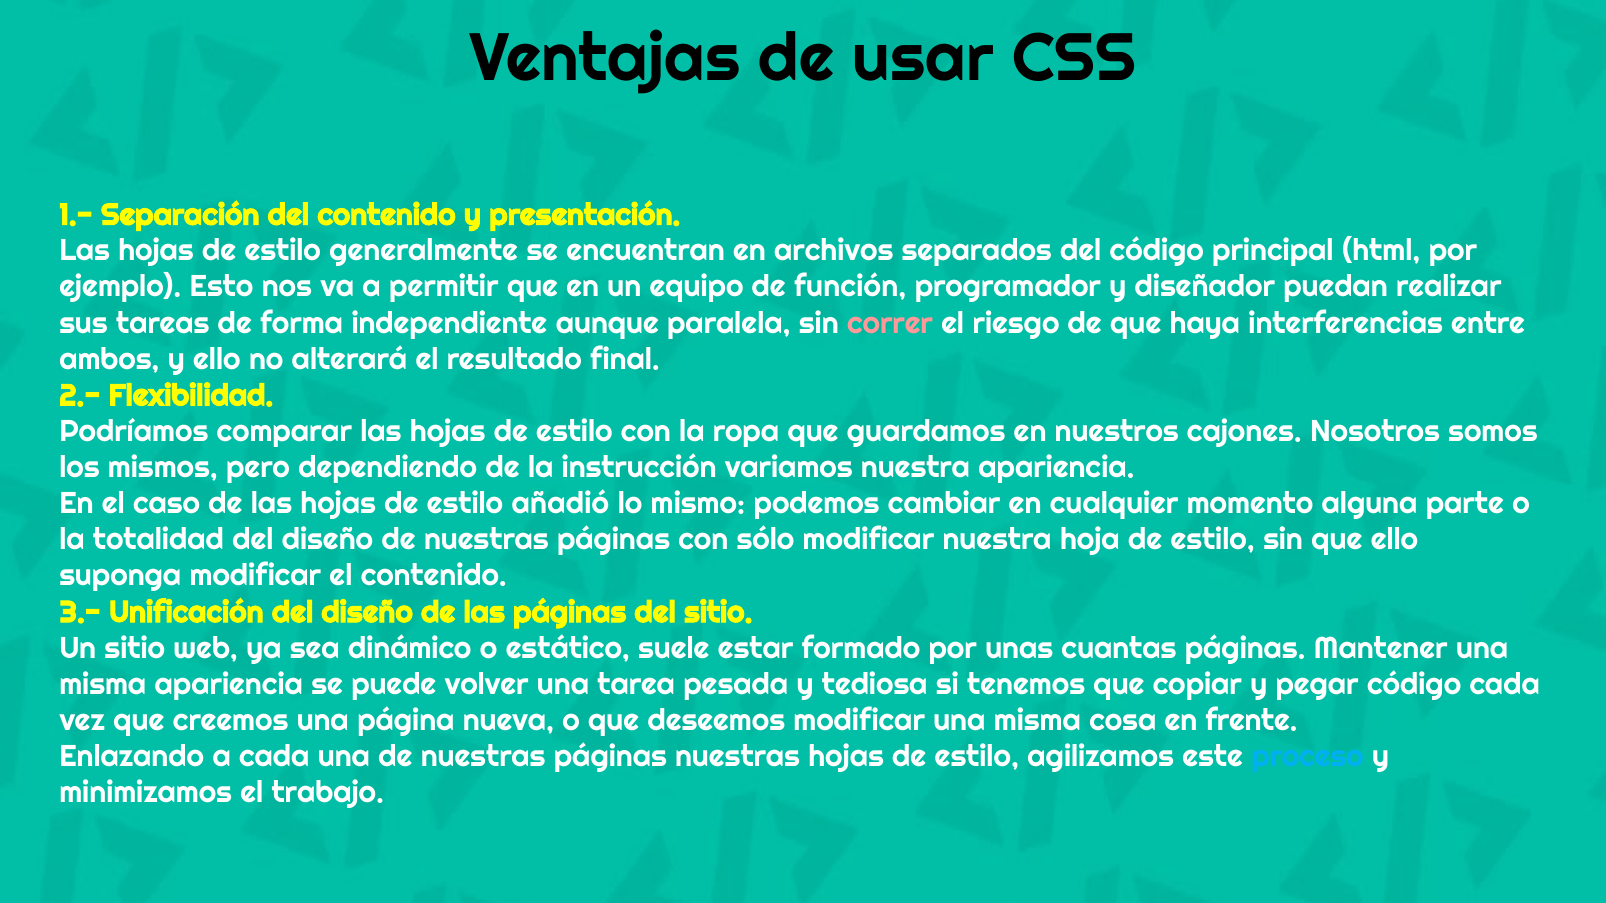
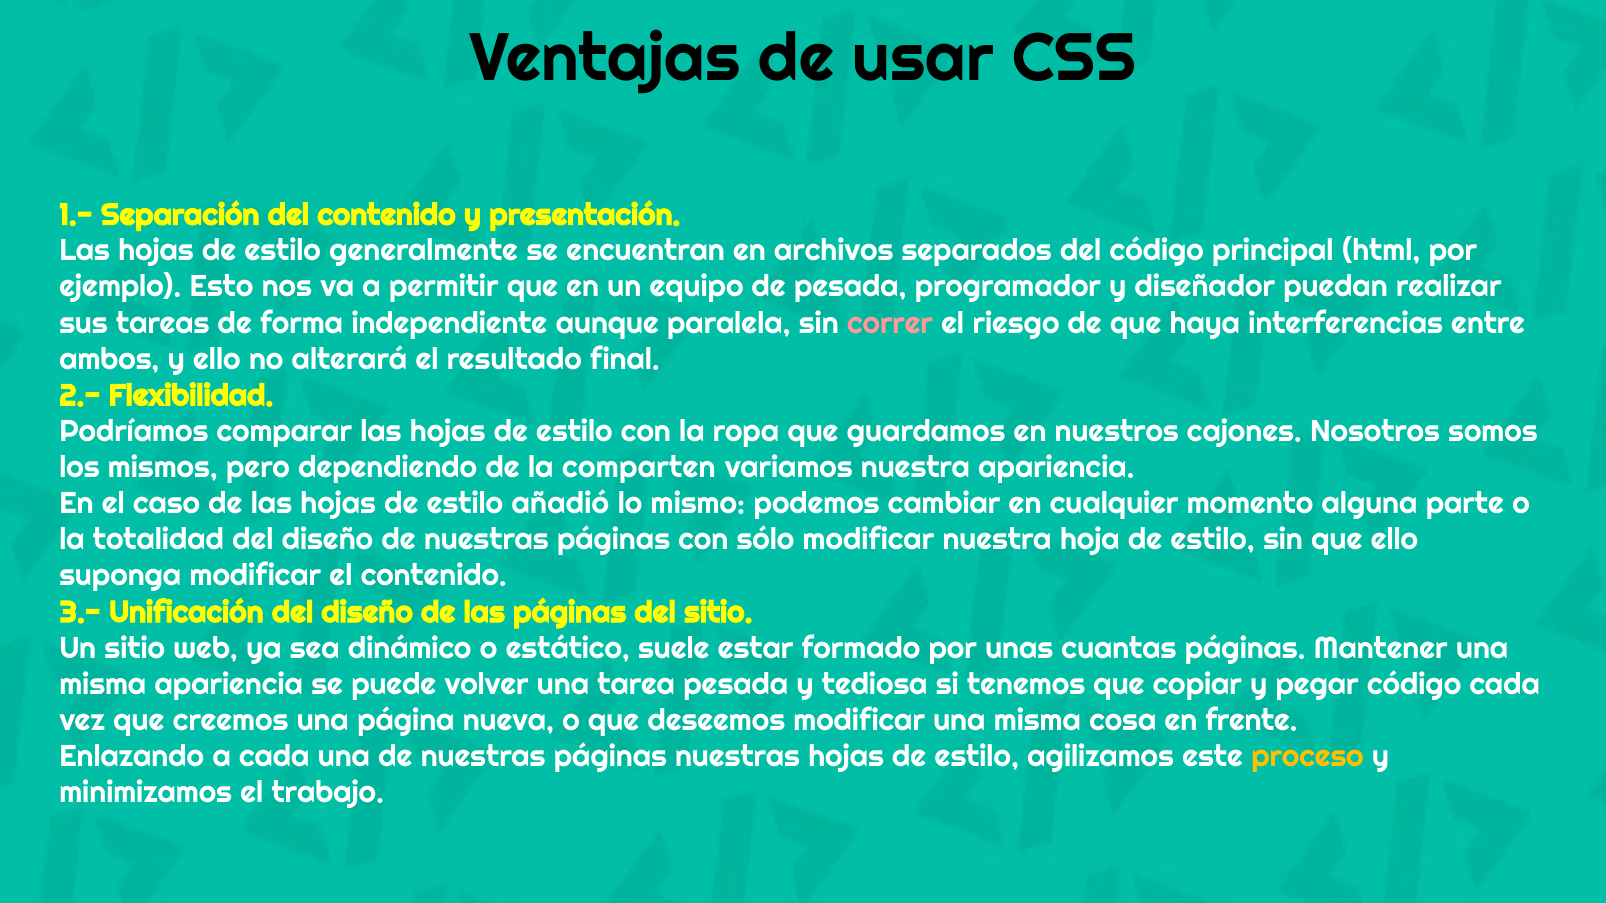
de función: función -> pesada (850, 287)
instrucción: instrucción -> comparten (639, 468)
proceso colour: light blue -> yellow (1307, 757)
